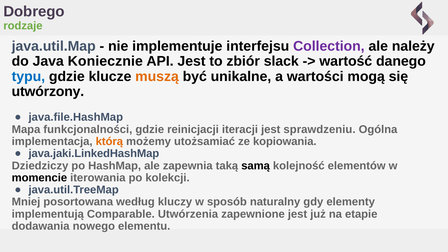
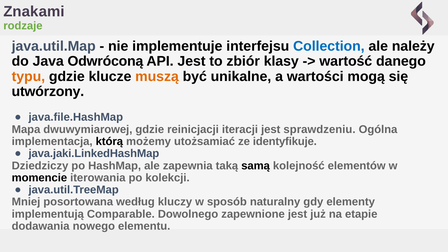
Dobrego: Dobrego -> Znakami (34, 12)
Collection colour: purple -> blue (329, 46)
Koniecznie: Koniecznie -> Odwróconą (105, 61)
slack: slack -> klasy (281, 61)
typu colour: blue -> orange (28, 76)
funkcjonalności: funkcjonalności -> dwuwymiarowej (88, 129)
którą colour: orange -> black (109, 141)
kopiowania: kopiowania -> identyfikuje (285, 141)
Utwórzenia: Utwórzenia -> Dowolnego (188, 214)
